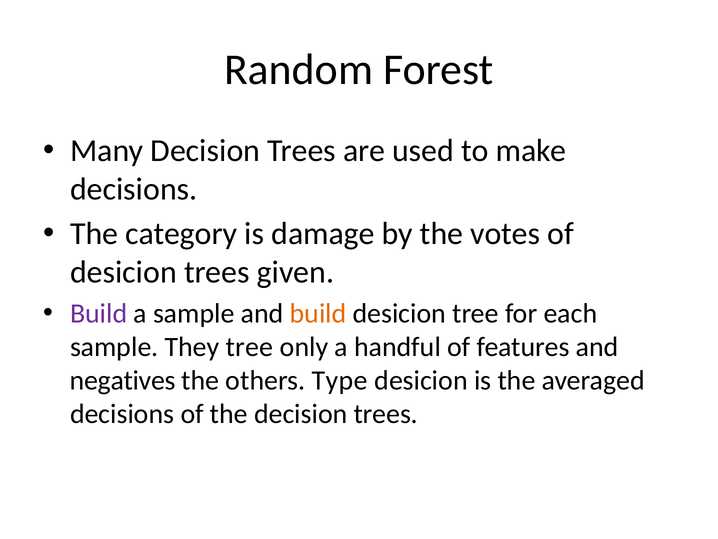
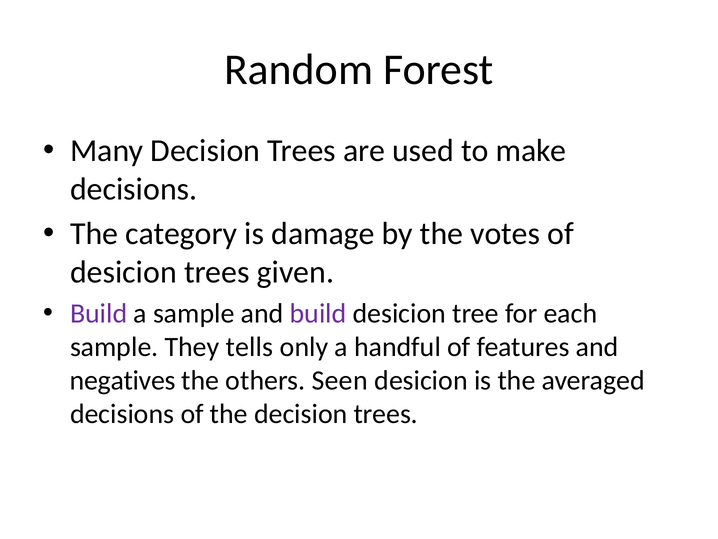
build colour: orange -> purple (318, 313)
They tree: tree -> tells (249, 347)
Type: Type -> Seen (340, 380)
